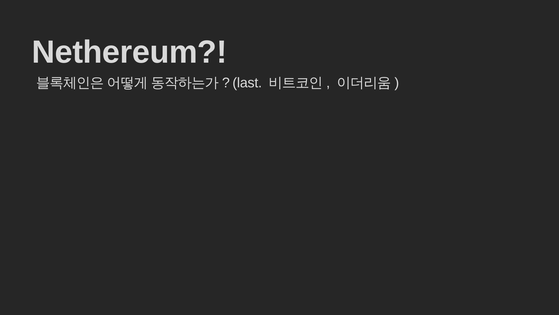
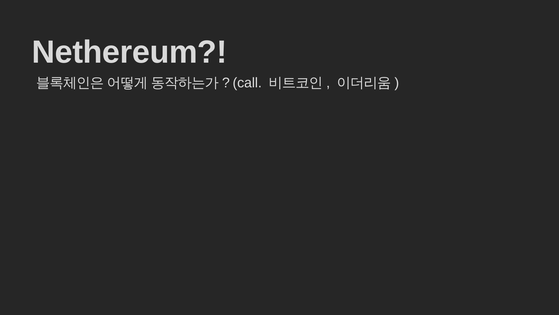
last: last -> call (247, 83)
